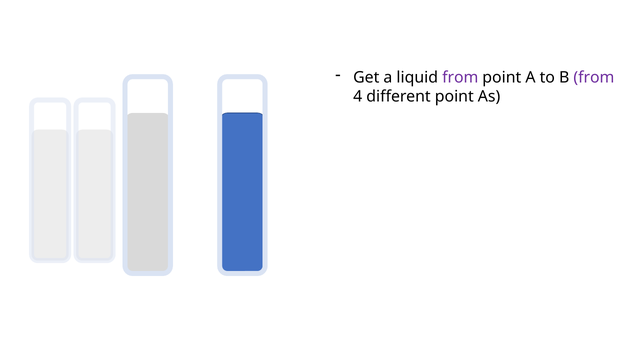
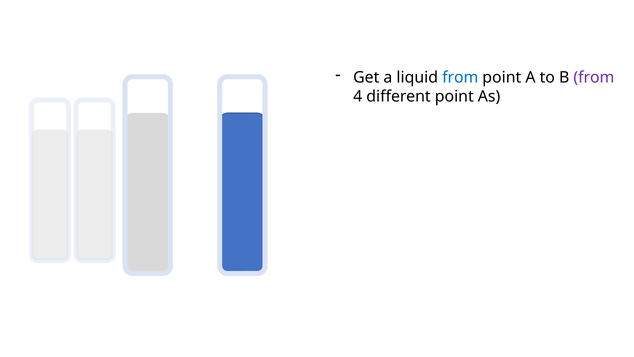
from colour: purple -> blue (460, 78)
